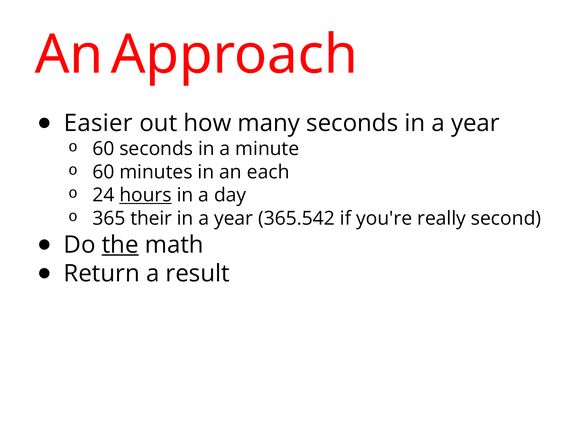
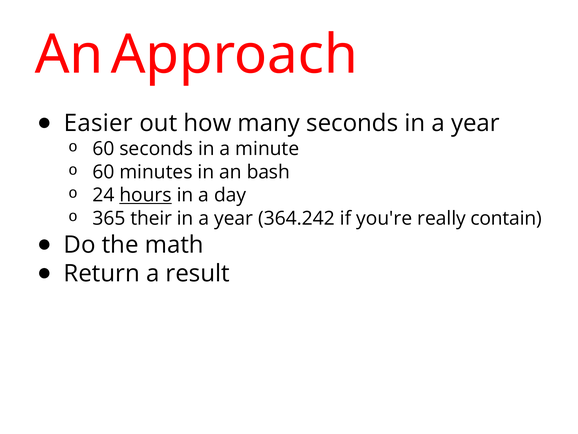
each: each -> bash (268, 172)
365.542: 365.542 -> 364.242 (297, 218)
second: second -> contain (506, 218)
the underline: present -> none (120, 244)
